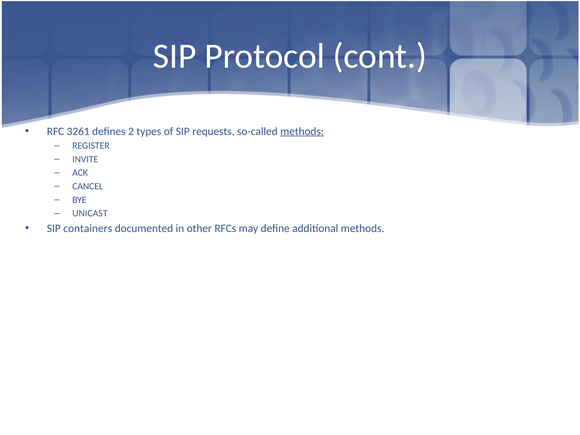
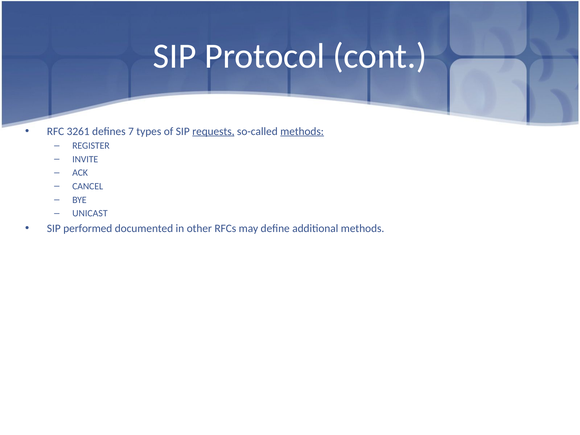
2: 2 -> 7 (131, 131)
requests underline: none -> present (213, 131)
containers: containers -> performed (88, 228)
